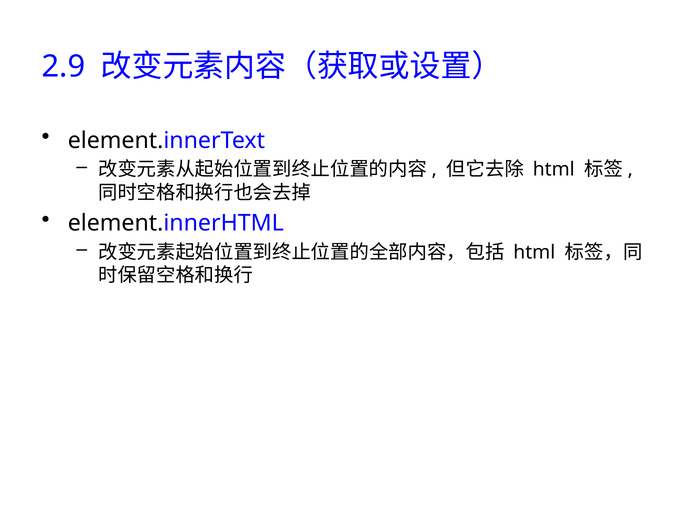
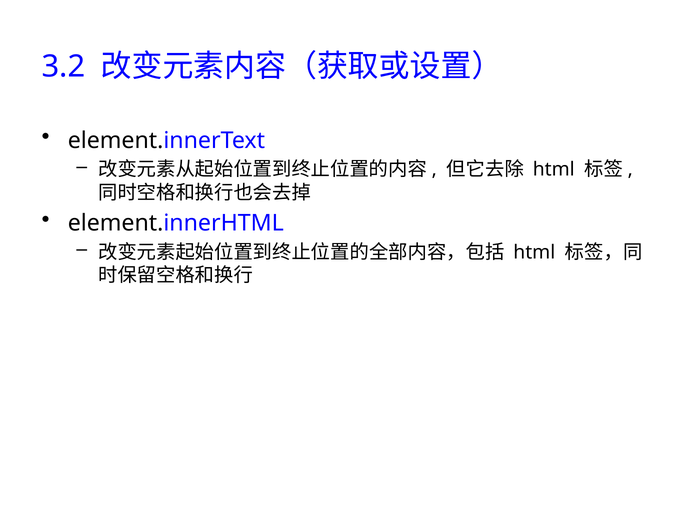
2.9: 2.9 -> 3.2 (63, 66)
